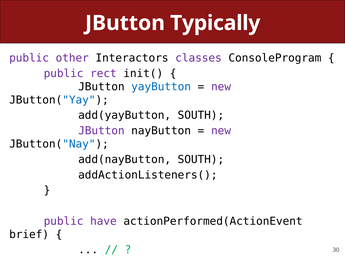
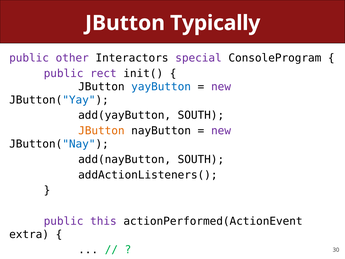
classes: classes -> special (199, 58)
JButton colour: purple -> orange (101, 131)
have: have -> this (103, 221)
brief: brief -> extra (29, 234)
